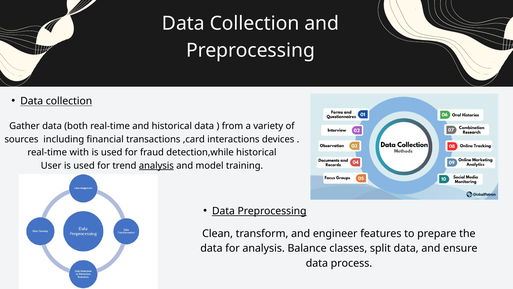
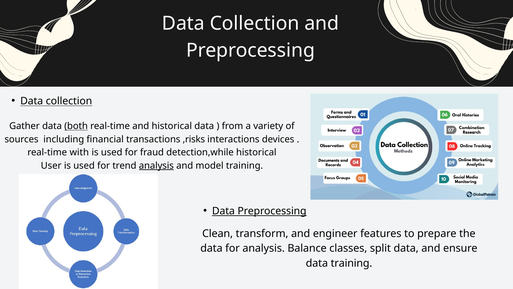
both underline: none -> present (76, 126)
,card: ,card -> ,risks (194, 139)
data process: process -> training (352, 263)
